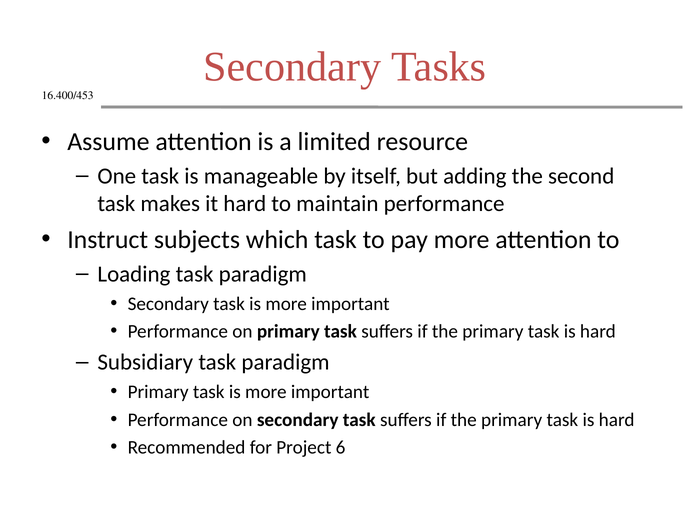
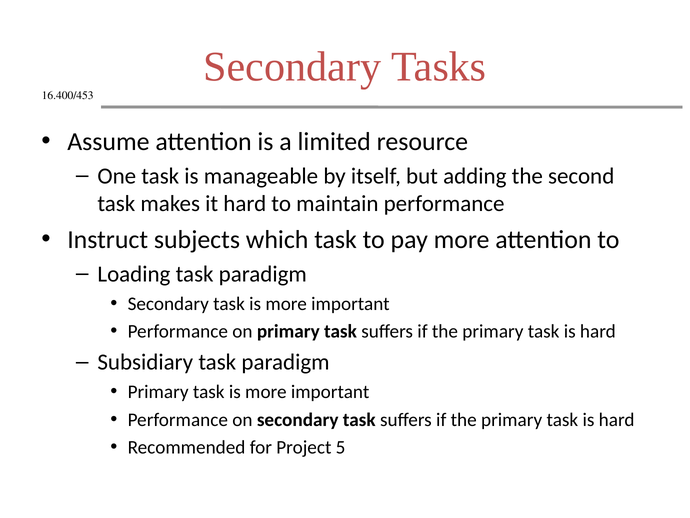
6: 6 -> 5 (341, 447)
